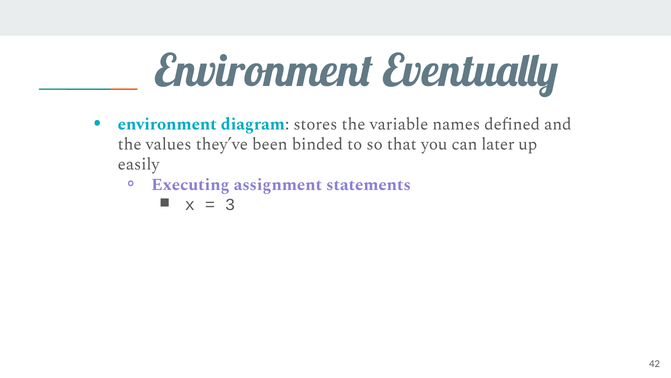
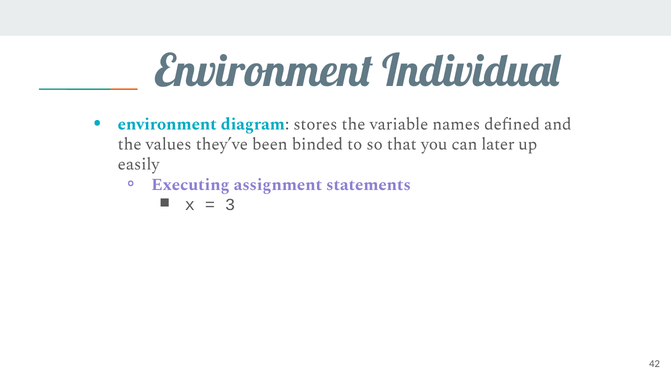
Eventually: Eventually -> Individual (471, 71)
